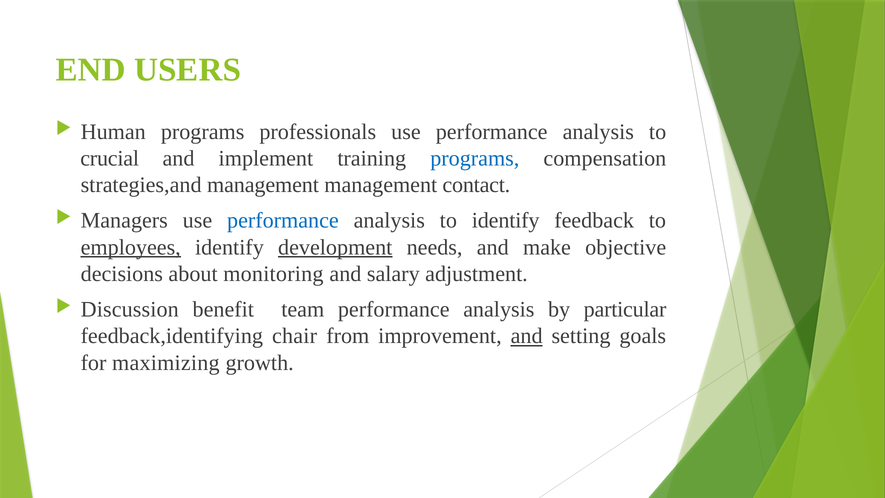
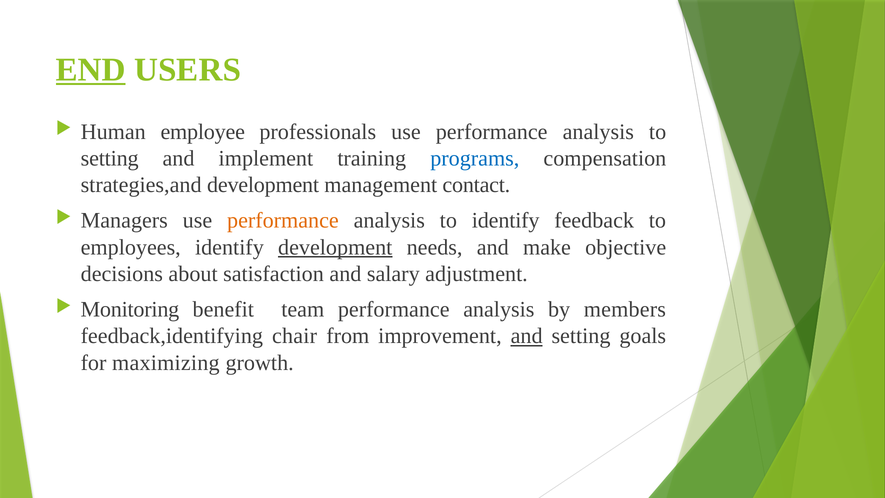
END underline: none -> present (91, 70)
Human programs: programs -> employee (203, 132)
crucial: crucial -> setting (110, 158)
strategies,and management: management -> development (263, 185)
performance colour: blue -> orange (283, 221)
employees underline: present -> none (131, 247)
monitoring: monitoring -> satisfaction (274, 274)
Discussion: Discussion -> Monitoring (130, 309)
particular: particular -> members (625, 309)
